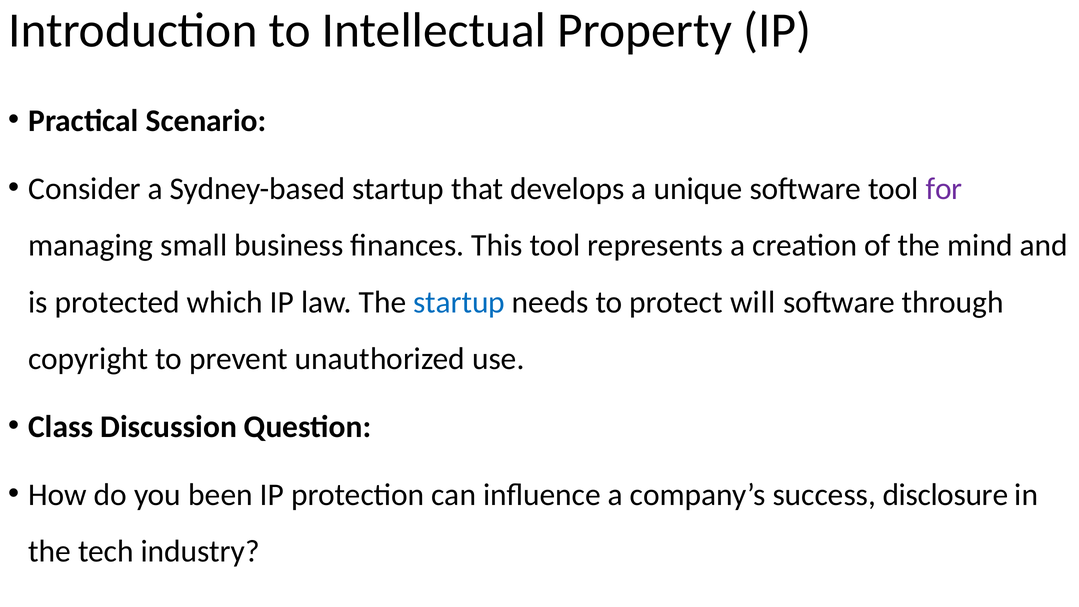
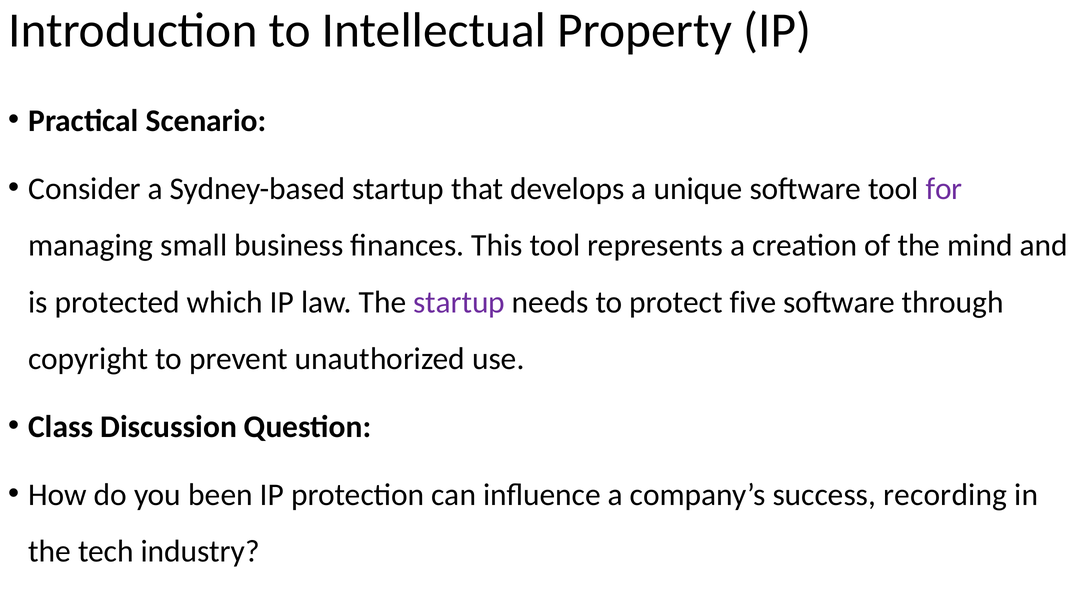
startup colour: blue -> purple (459, 302)
will: will -> five (753, 302)
disclosure: disclosure -> recording (945, 495)
